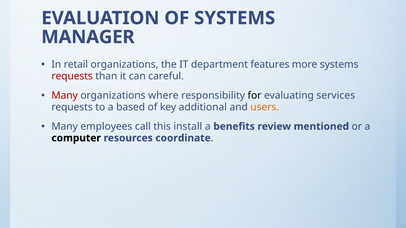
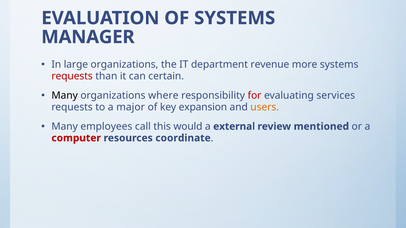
retail: retail -> large (76, 65)
features: features -> revenue (270, 65)
careful: careful -> certain (166, 76)
Many colour: red -> black (65, 96)
for colour: black -> red (255, 96)
based: based -> major (131, 107)
additional: additional -> expansion (203, 107)
install: install -> would (188, 127)
benefits: benefits -> external (234, 127)
computer colour: black -> red (76, 138)
